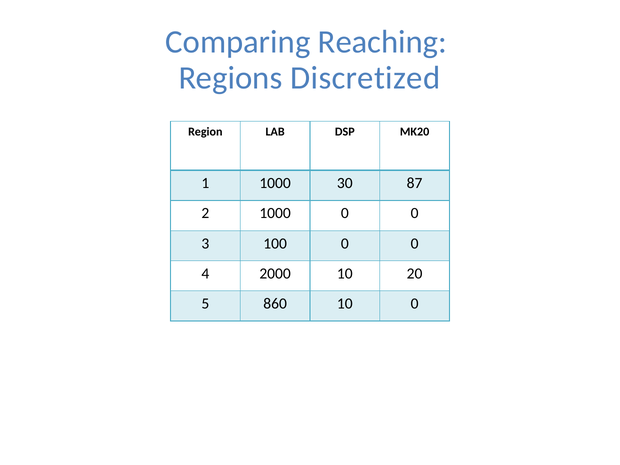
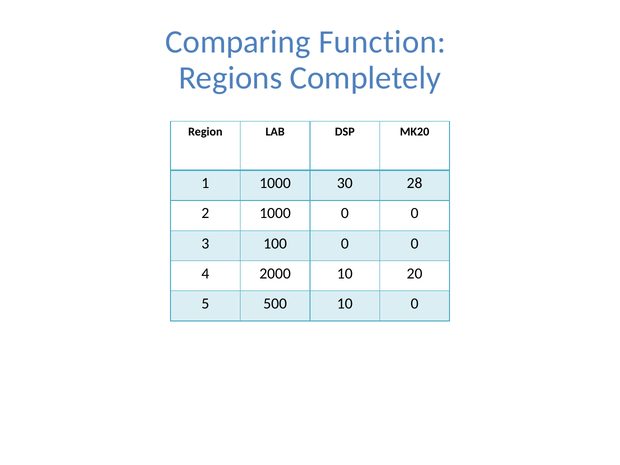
Reaching: Reaching -> Function (382, 42)
Discretized: Discretized -> Completely (365, 78)
87: 87 -> 28 (415, 183)
860: 860 -> 500 (275, 304)
